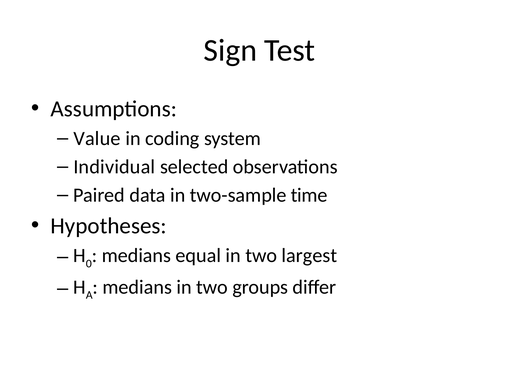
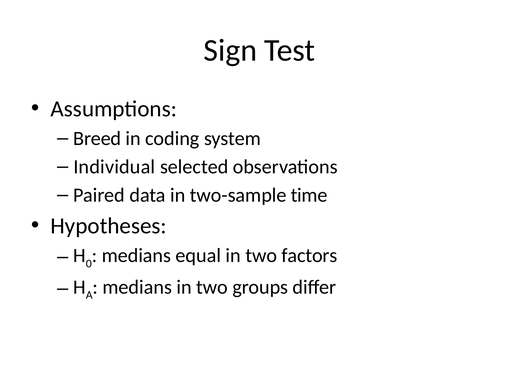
Value: Value -> Breed (97, 139)
largest: largest -> factors (309, 256)
